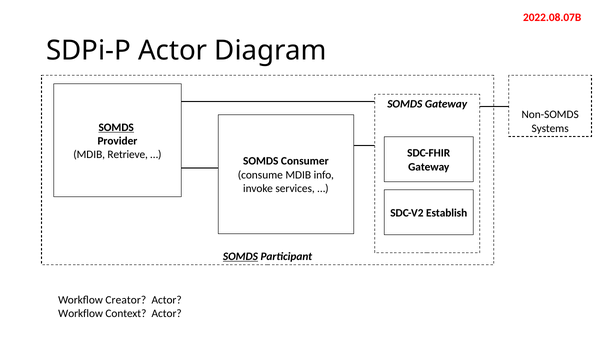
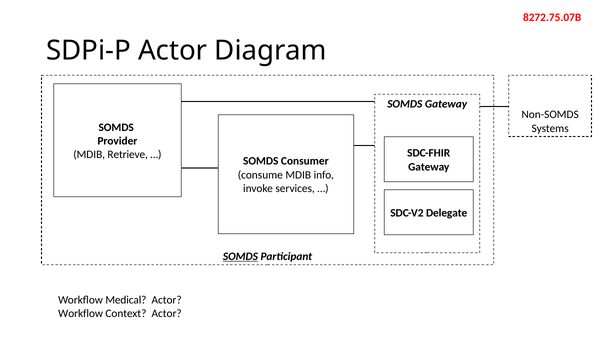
2022.08.07B: 2022.08.07B -> 8272.75.07B (552, 17)
SOMDS underline: present -> none (116, 127)
Establish: Establish -> Delegate (447, 213)
Creator: Creator -> Medical (126, 300)
